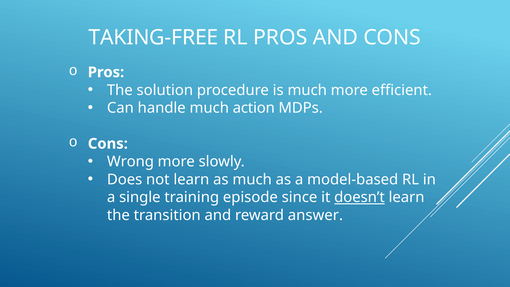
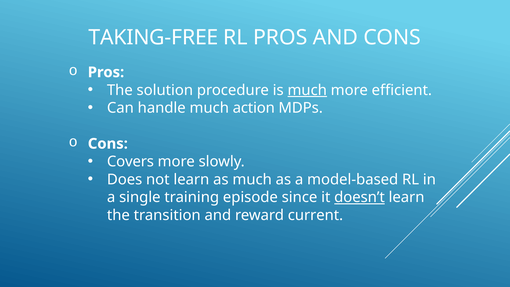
much underline: none -> present (307, 90)
Wrong: Wrong -> Covers (130, 162)
answer: answer -> current (315, 215)
